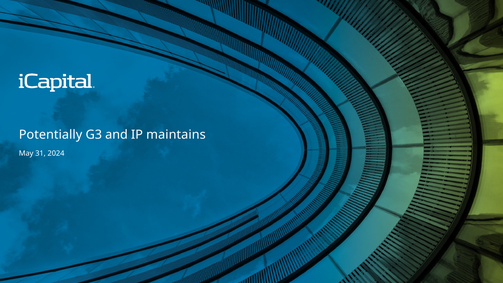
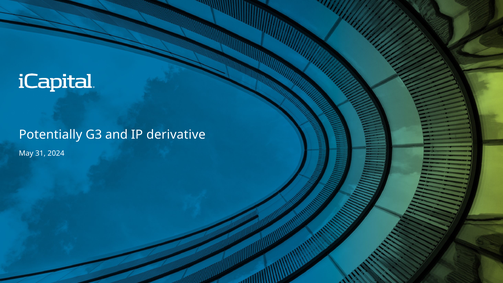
maintains: maintains -> derivative (176, 135)
